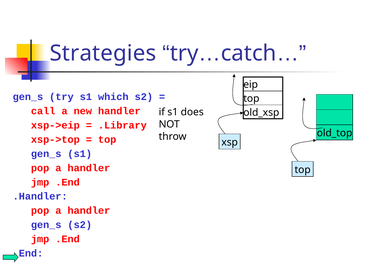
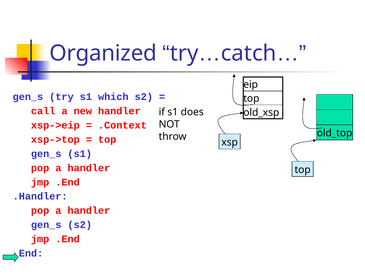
Strategies: Strategies -> Organized (103, 53)
.Library: .Library -> .Context (122, 125)
